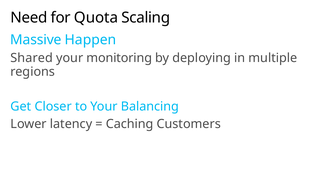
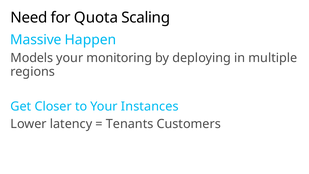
Shared: Shared -> Models (32, 58)
Balancing: Balancing -> Instances (150, 106)
Caching: Caching -> Tenants (130, 124)
